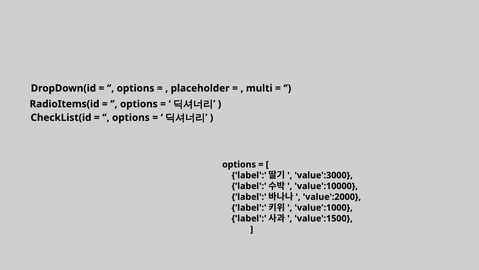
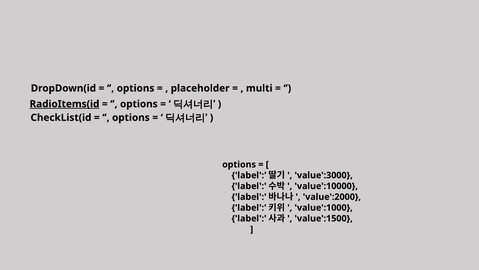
RadioItems(id underline: none -> present (64, 104)
